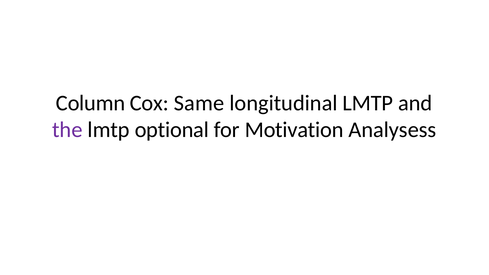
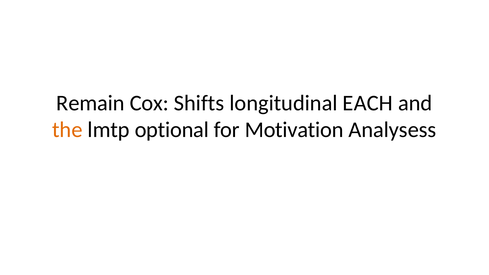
Column: Column -> Remain (90, 103)
Same: Same -> Shifts (199, 103)
longitudinal LMTP: LMTP -> EACH (368, 103)
the colour: purple -> orange (67, 130)
